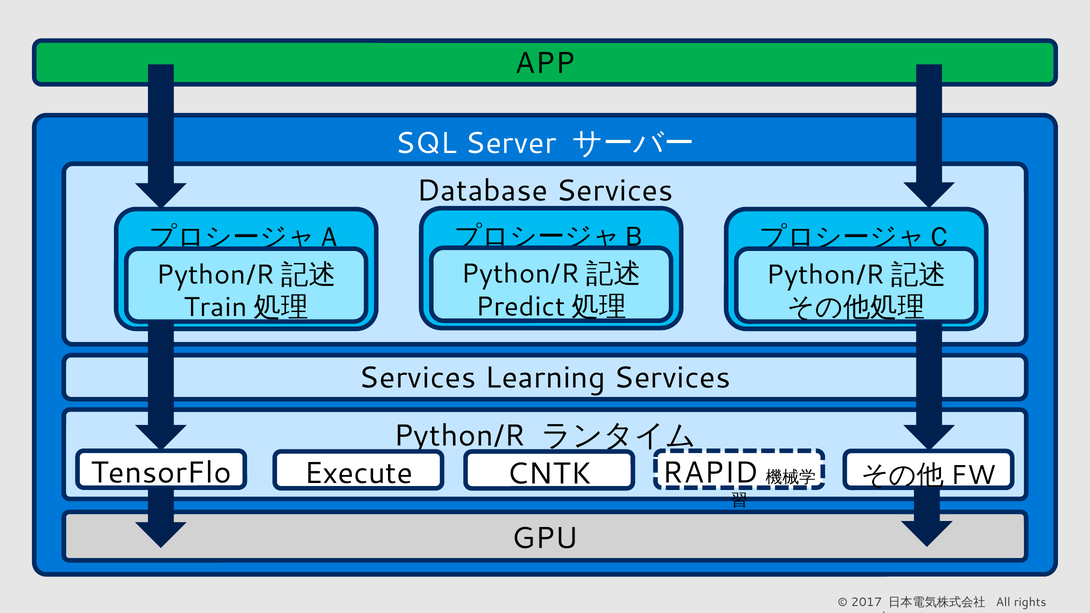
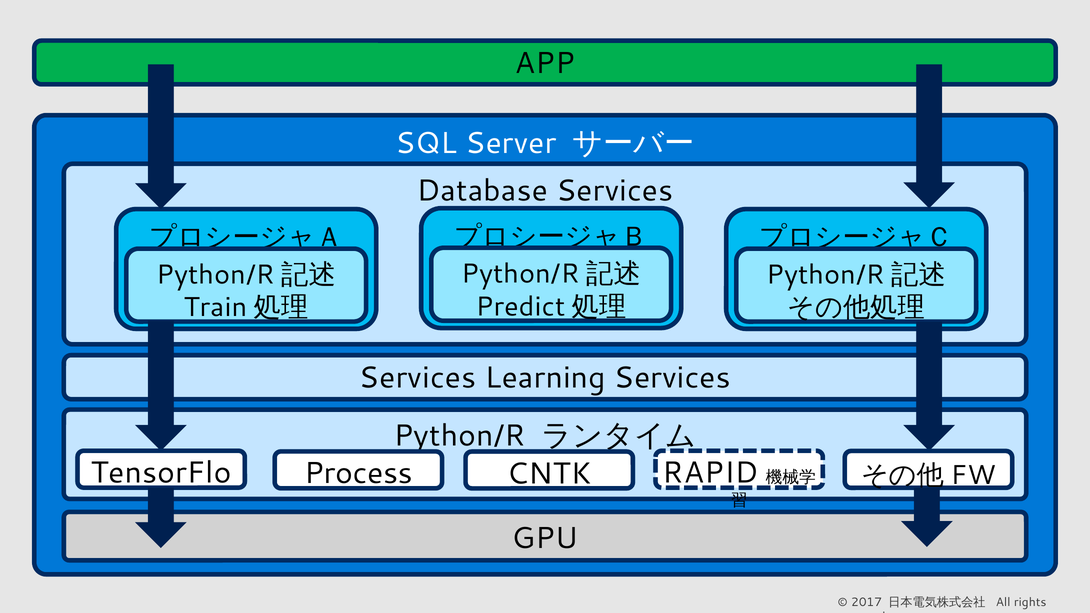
Execute: Execute -> Process (358, 474)
